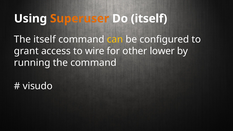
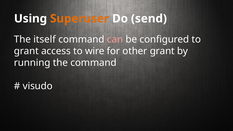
Do itself: itself -> send (149, 19)
can colour: yellow -> pink (115, 39)
other lower: lower -> grant (162, 51)
